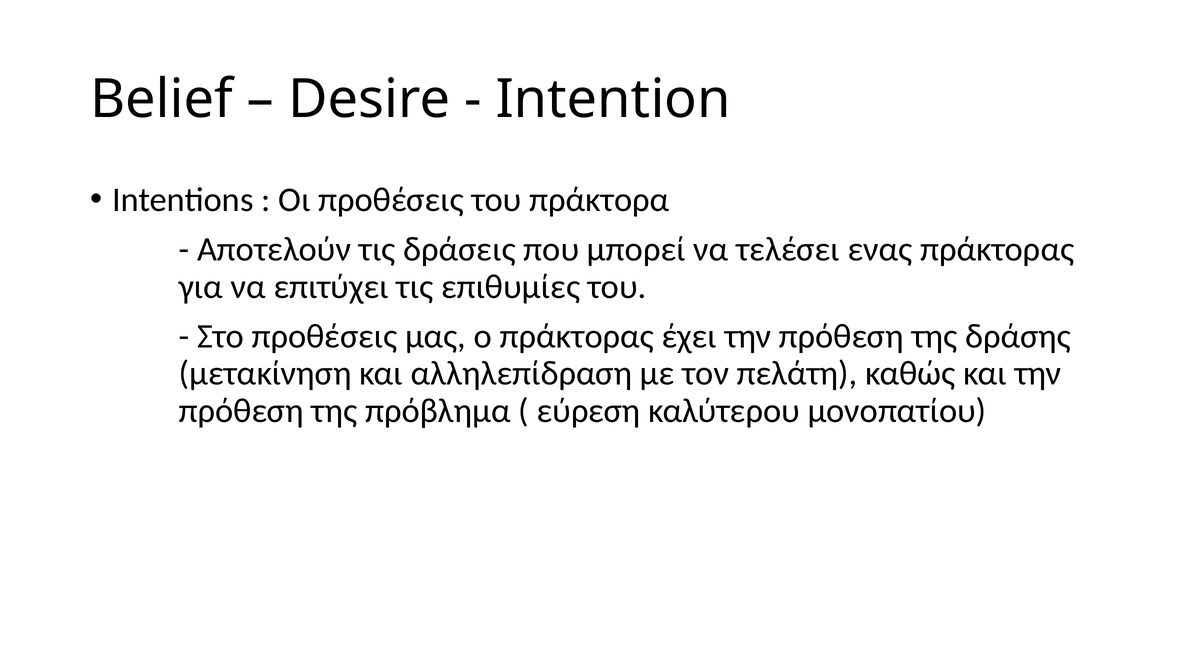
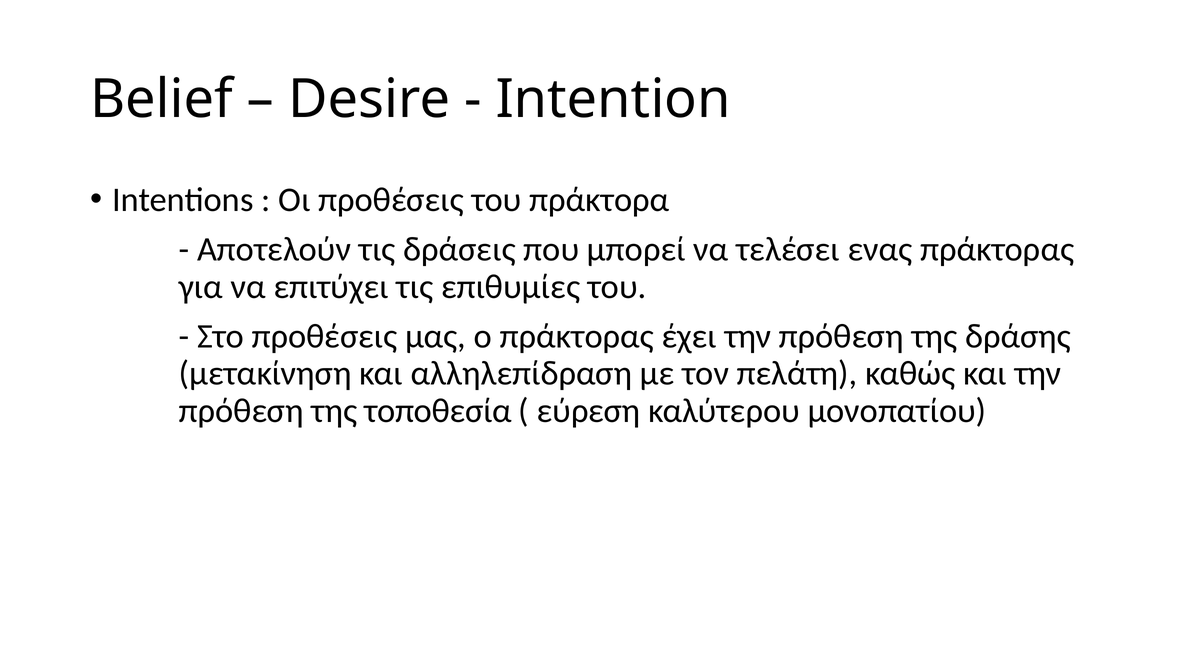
πρόβλημα: πρόβλημα -> τοποθεσία (438, 411)
